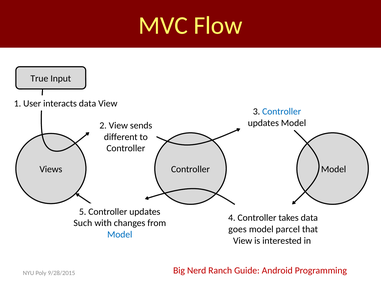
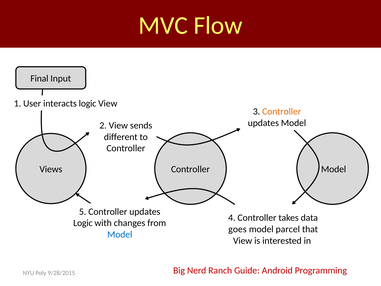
True: True -> Final (39, 78)
interacts data: data -> logic (88, 103)
Controller colour: blue -> orange (282, 111)
Such: Such -> Logic (83, 223)
